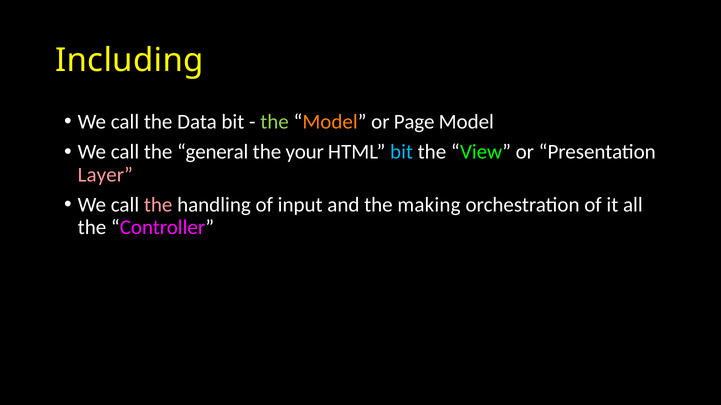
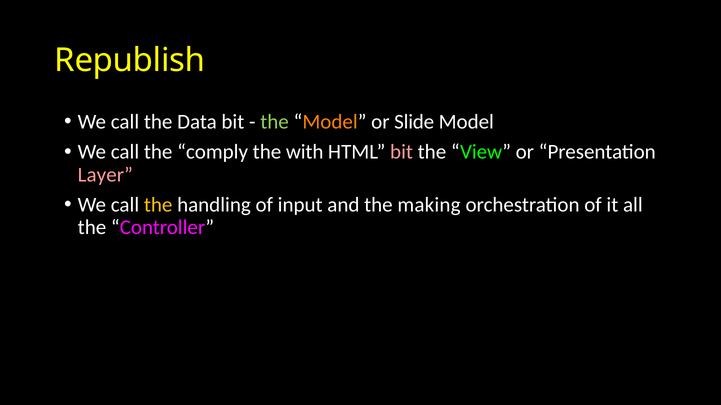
Including: Including -> Republish (130, 61)
Page: Page -> Slide (414, 122)
general: general -> comply (213, 152)
your: your -> with (305, 152)
bit colour: light blue -> pink (402, 152)
the colour: pink -> yellow (158, 205)
